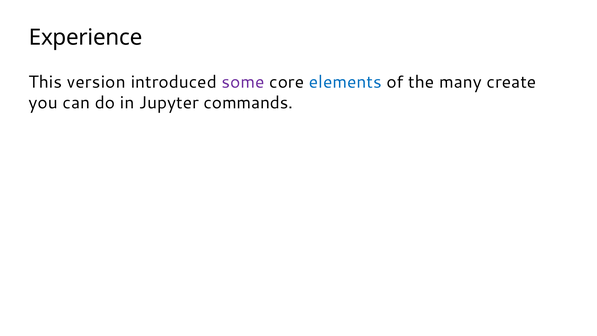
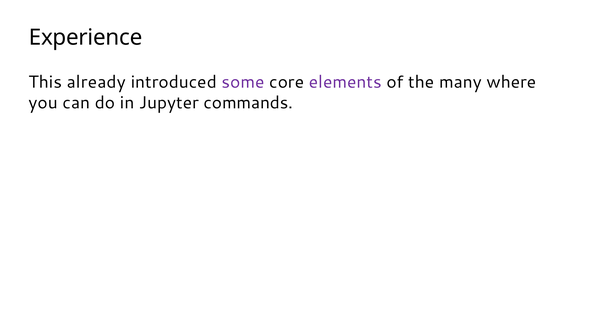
version: version -> already (96, 82)
elements colour: blue -> purple (345, 82)
create: create -> where (511, 82)
